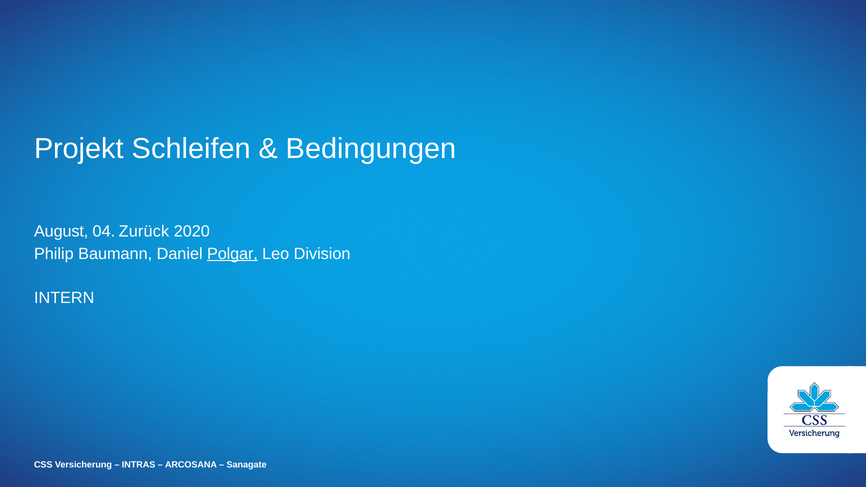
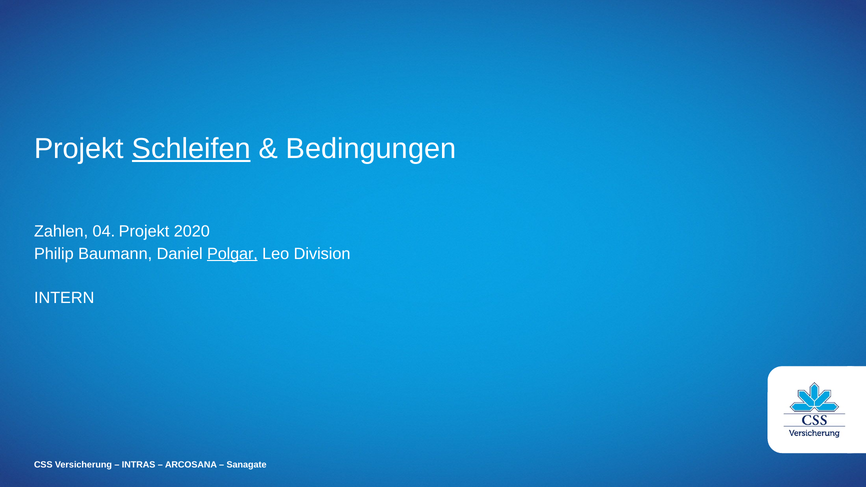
Schleifen underline: none -> present (191, 149)
August: August -> Zahlen (61, 232)
04 Zurück: Zurück -> Projekt (144, 232)
